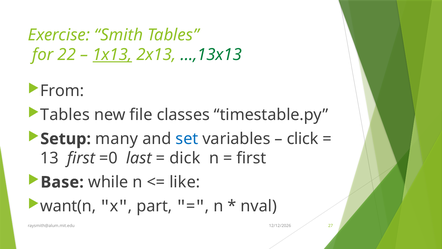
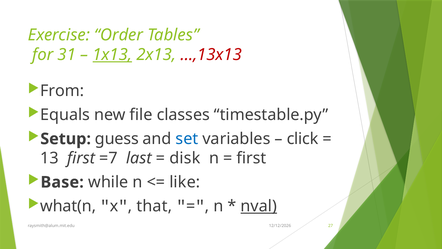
Smith: Smith -> Order (119, 35)
22: 22 -> 31 (67, 55)
…,13x13 colour: green -> red (211, 55)
Tables: Tables -> Equals (65, 115)
many: many -> guess (117, 139)
=0: =0 -> =7 (109, 158)
dick: dick -> disk (185, 158)
want(n: want(n -> what(n (68, 206)
part: part -> that (154, 206)
nval underline: none -> present (259, 206)
